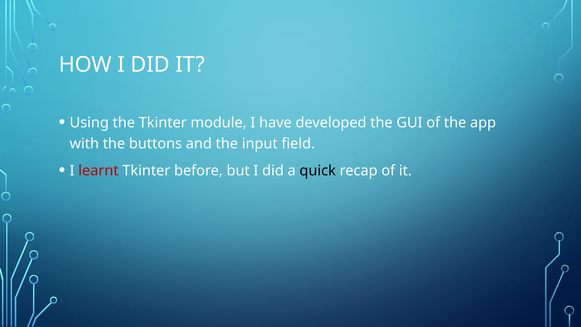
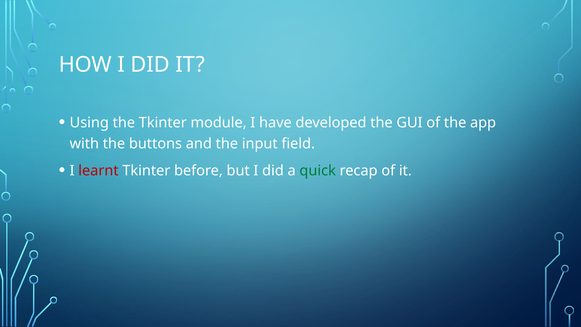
quick colour: black -> green (318, 170)
